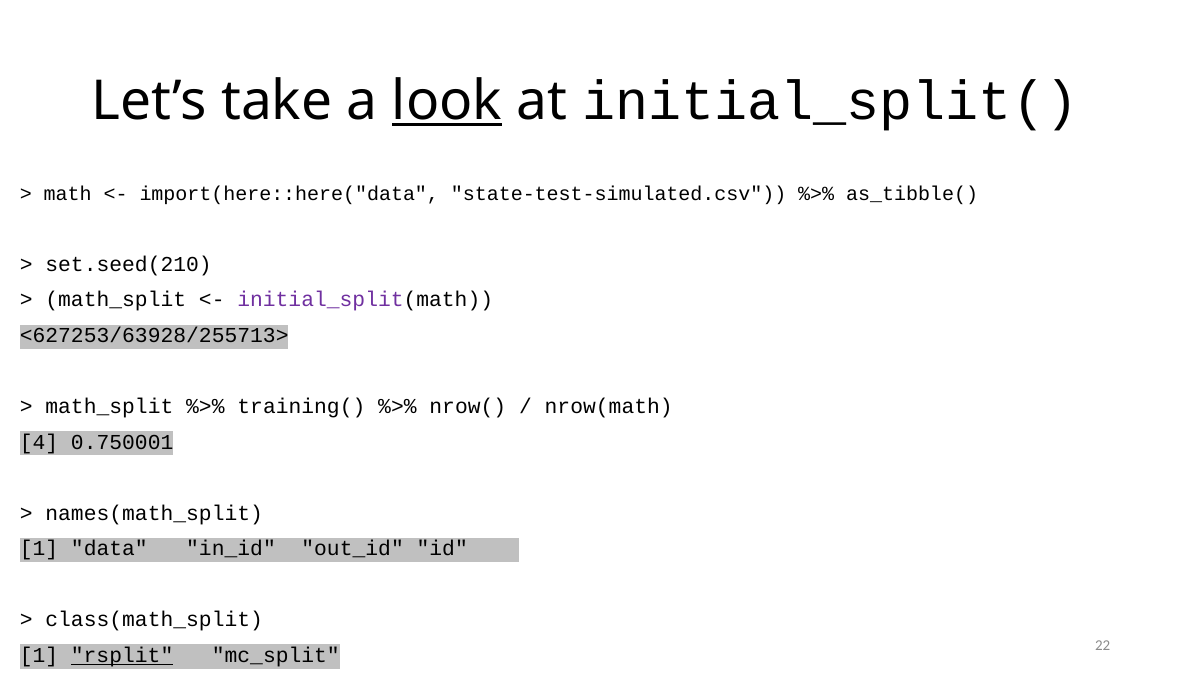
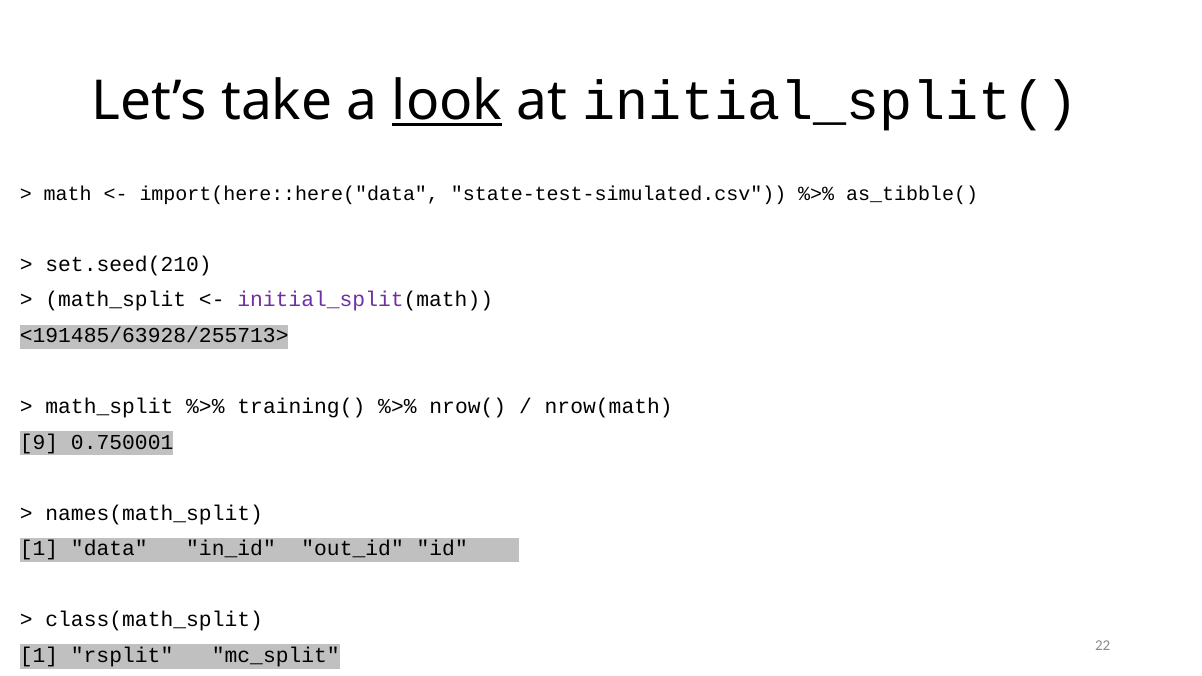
<627253/63928/255713>: <627253/63928/255713> -> <191485/63928/255713> (154, 336)
4: 4 -> 9 (39, 442)
rsplit underline: present -> none (122, 655)
